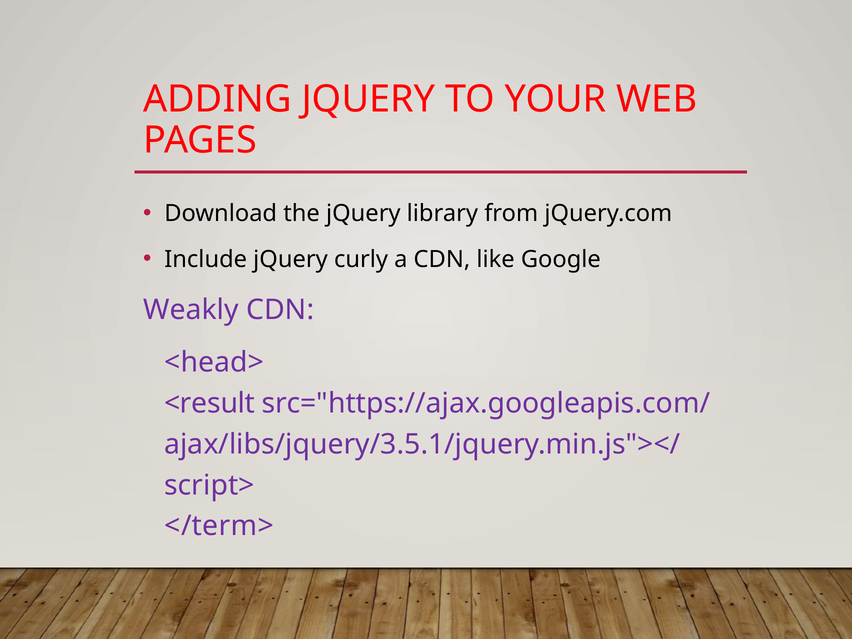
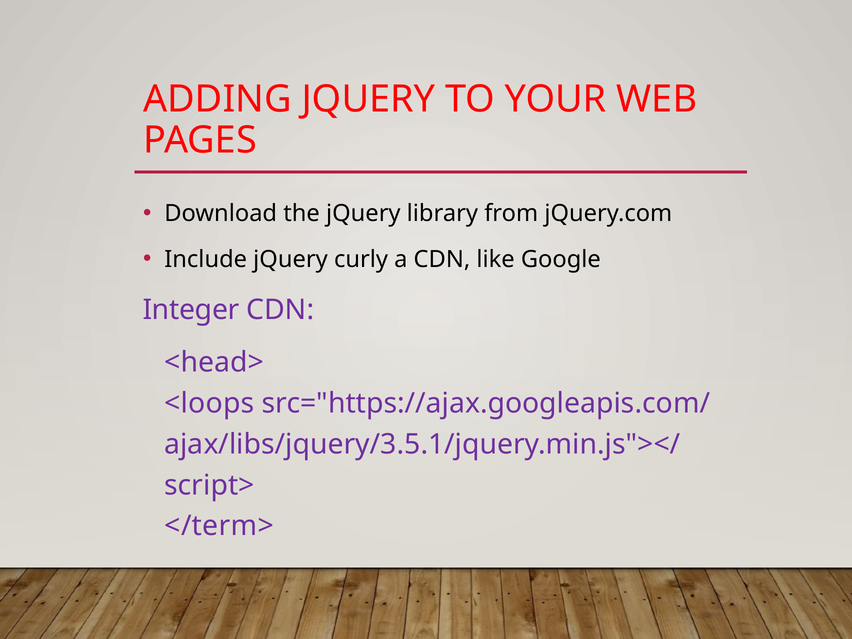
Weakly: Weakly -> Integer (191, 310)
<result: <result -> <loops (209, 403)
